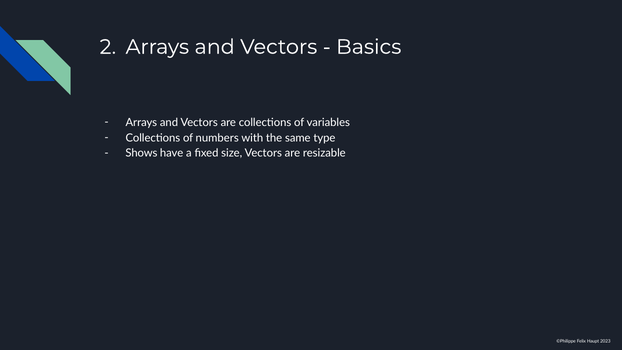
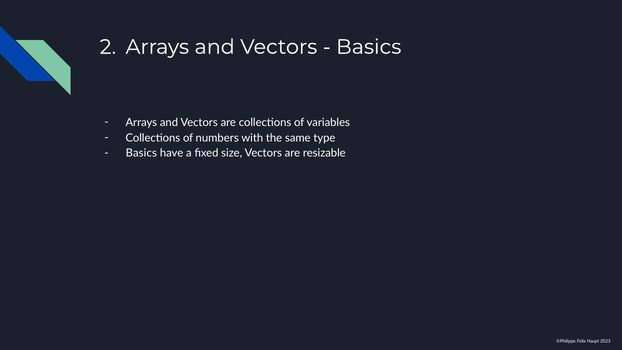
Shows: Shows -> Basics (141, 153)
